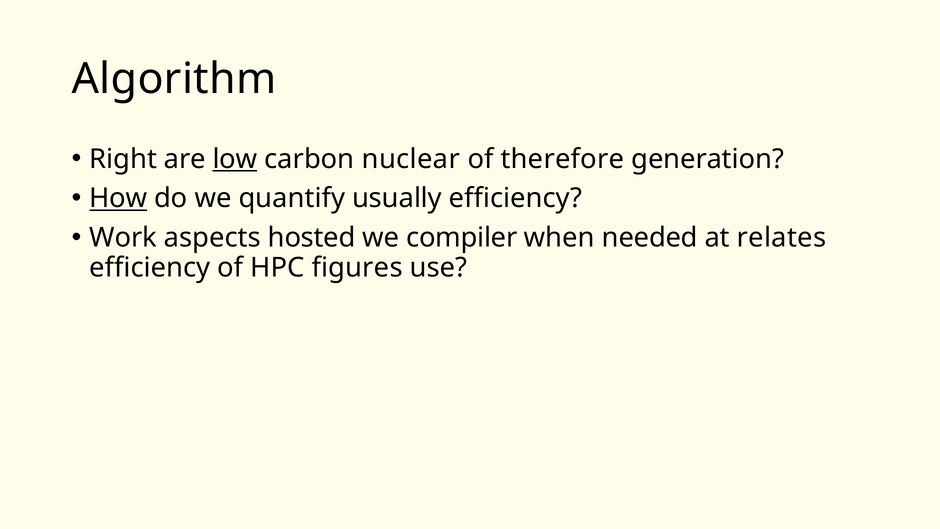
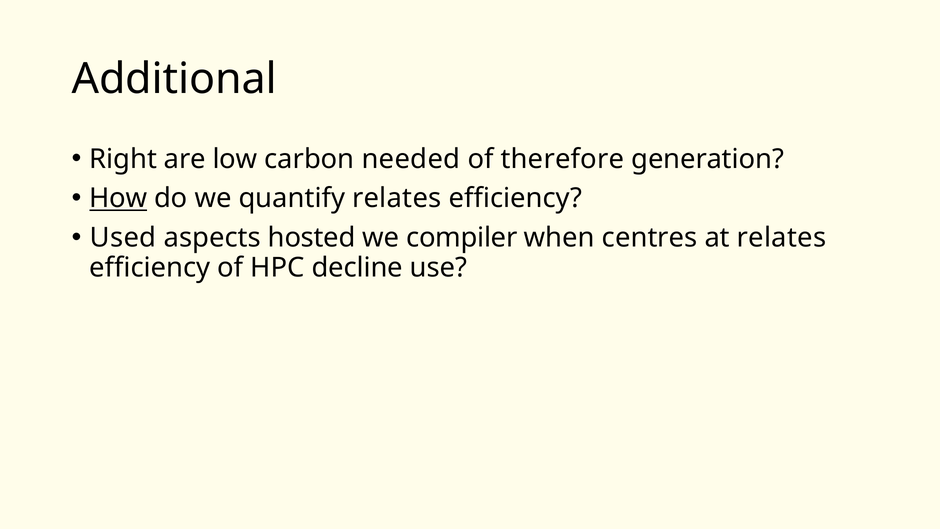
Algorithm: Algorithm -> Additional (174, 79)
low underline: present -> none (235, 159)
nuclear: nuclear -> needed (411, 159)
quantify usually: usually -> relates (397, 198)
Work: Work -> Used (123, 238)
needed: needed -> centres (650, 238)
figures: figures -> decline (357, 267)
